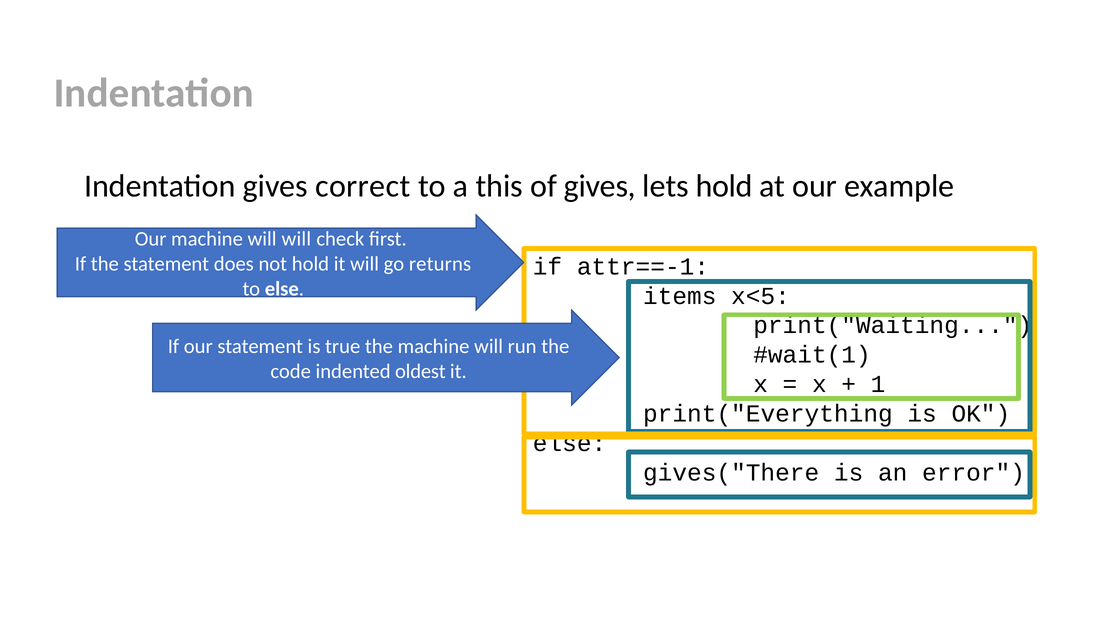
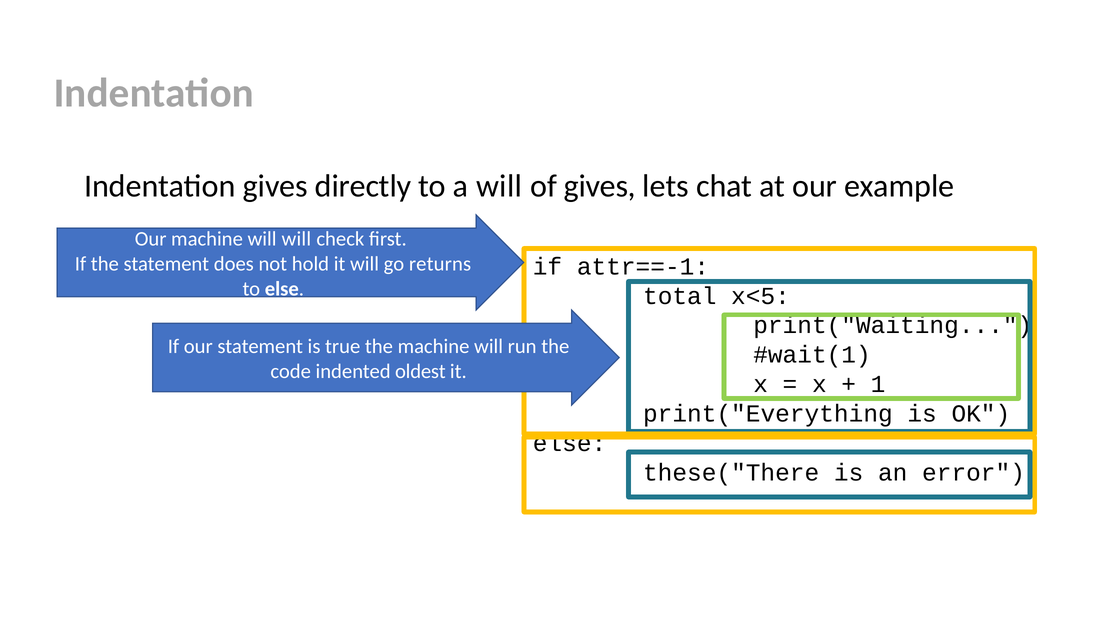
correct: correct -> directly (363, 186)
a this: this -> will (499, 186)
lets hold: hold -> chat (724, 186)
items: items -> total (680, 296)
gives("There: gives("There -> these("There (731, 472)
